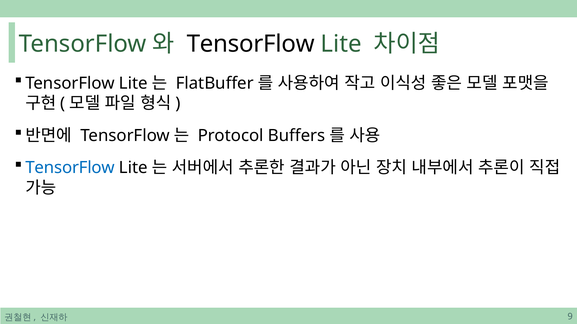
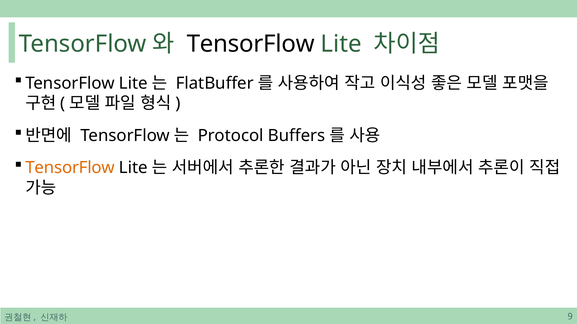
TensorFlow colour: blue -> orange (70, 168)
